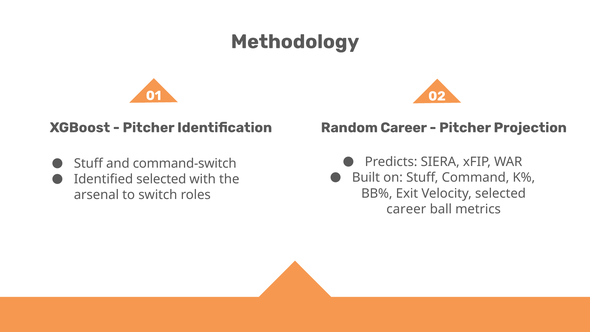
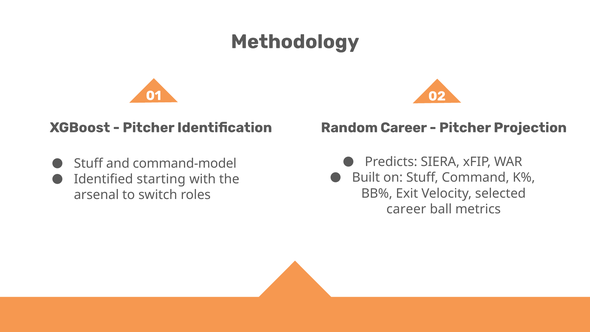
command-switch: command-switch -> command-model (185, 163)
Identified selected: selected -> starting (161, 179)
